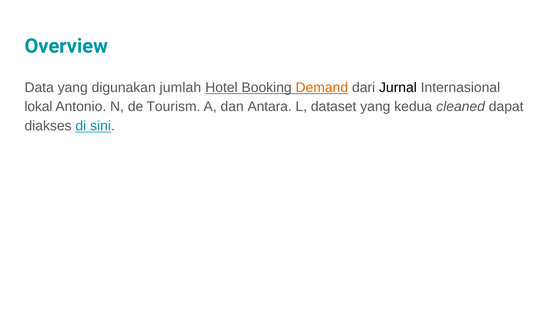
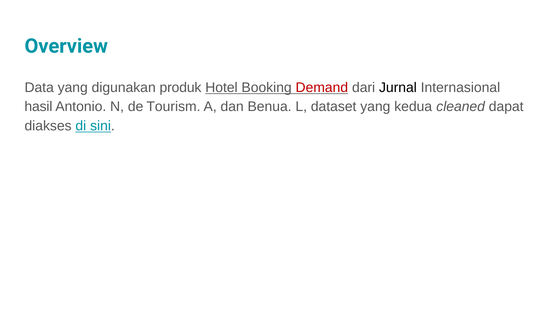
jumlah: jumlah -> produk (180, 87)
Demand colour: orange -> red (322, 87)
lokal: lokal -> hasil (38, 107)
Antara: Antara -> Benua (270, 107)
